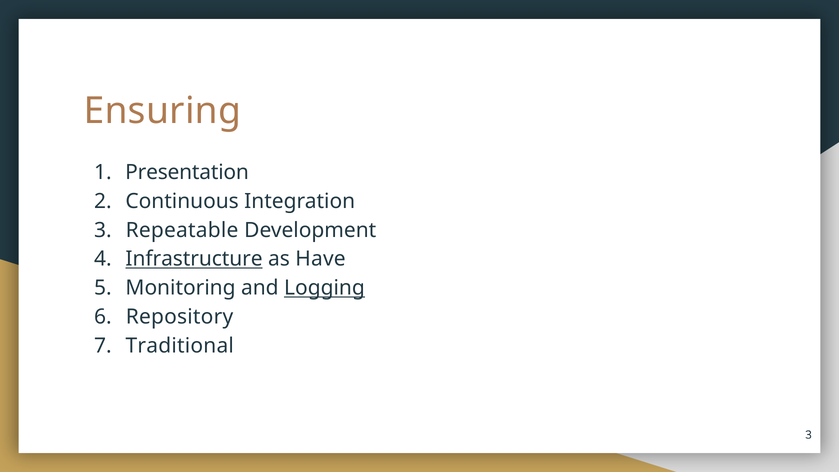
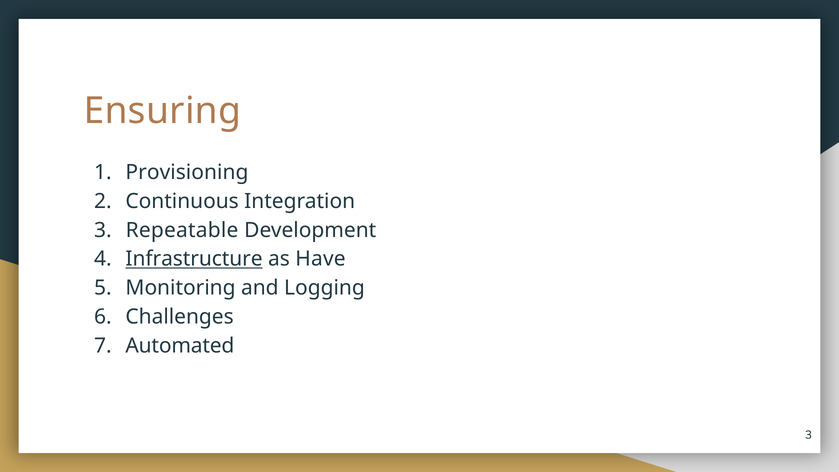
Presentation: Presentation -> Provisioning (187, 172)
Logging underline: present -> none (324, 288)
Repository: Repository -> Challenges (180, 317)
Traditional: Traditional -> Automated (180, 346)
